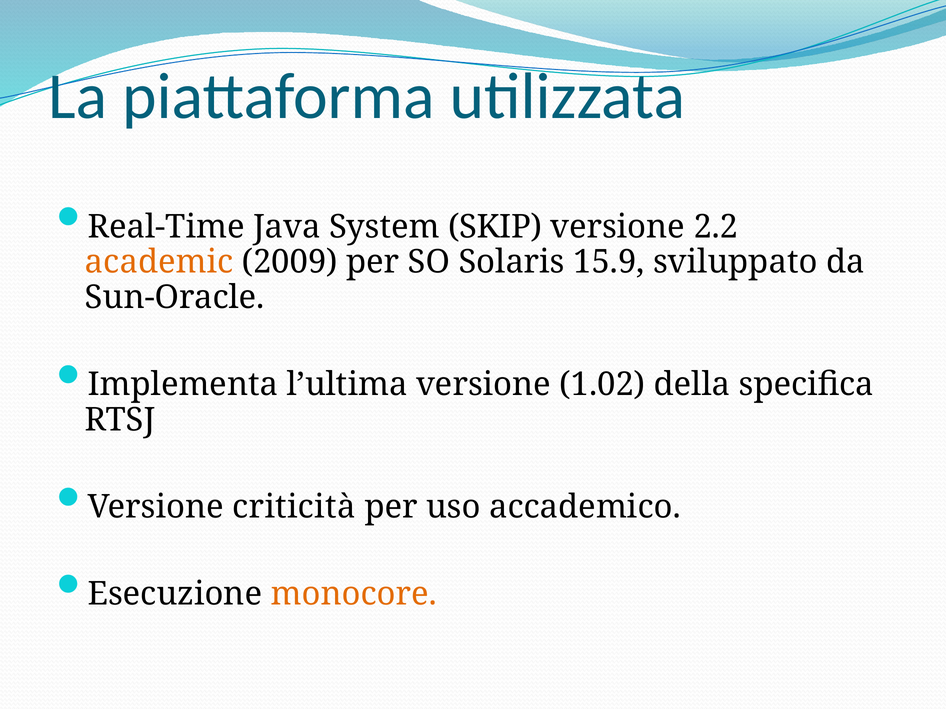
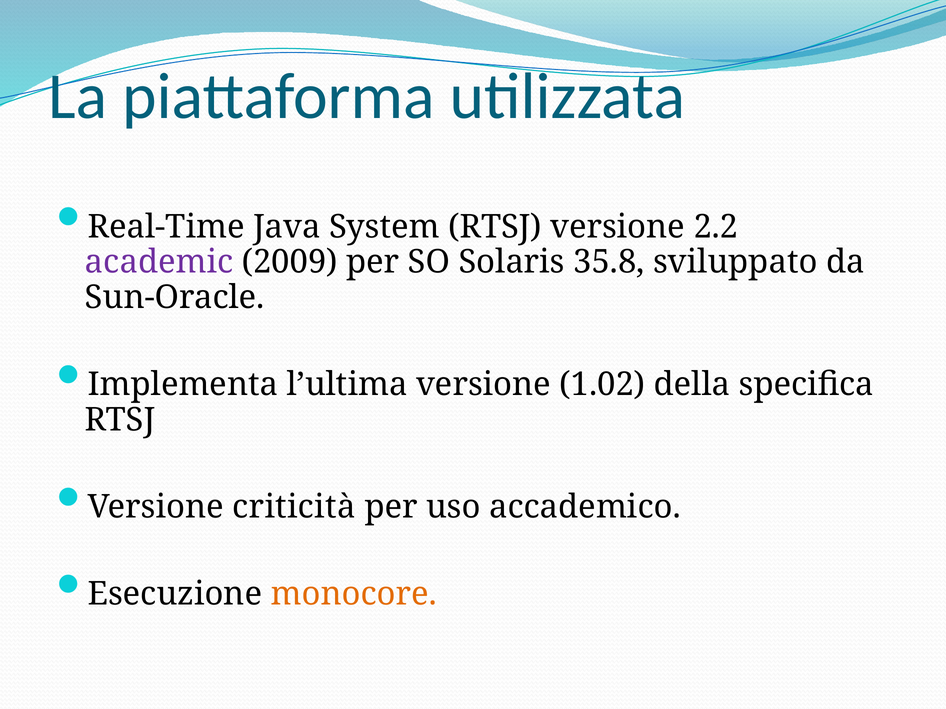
System SKIP: SKIP -> RTSJ (495, 227)
academic colour: orange -> purple (159, 262)
15.9: 15.9 -> 35.8 (609, 262)
